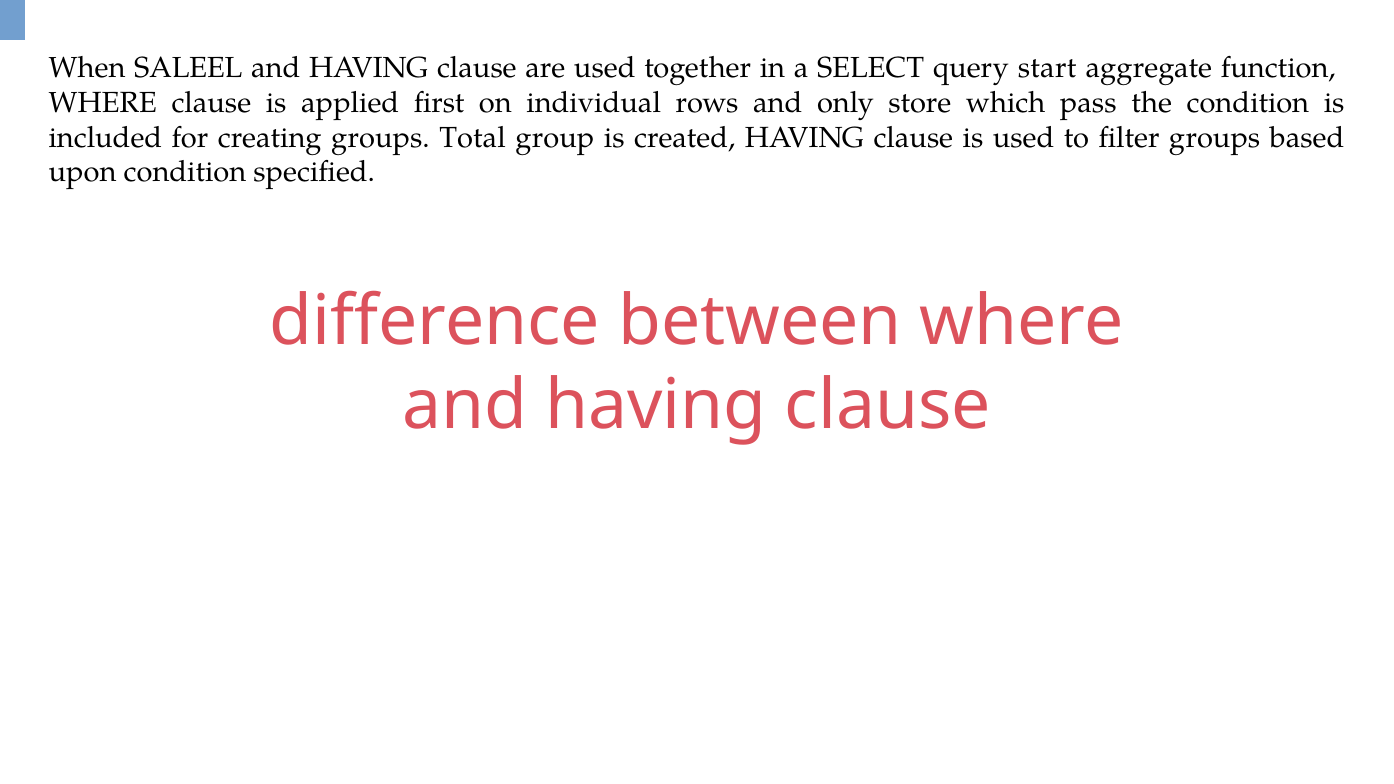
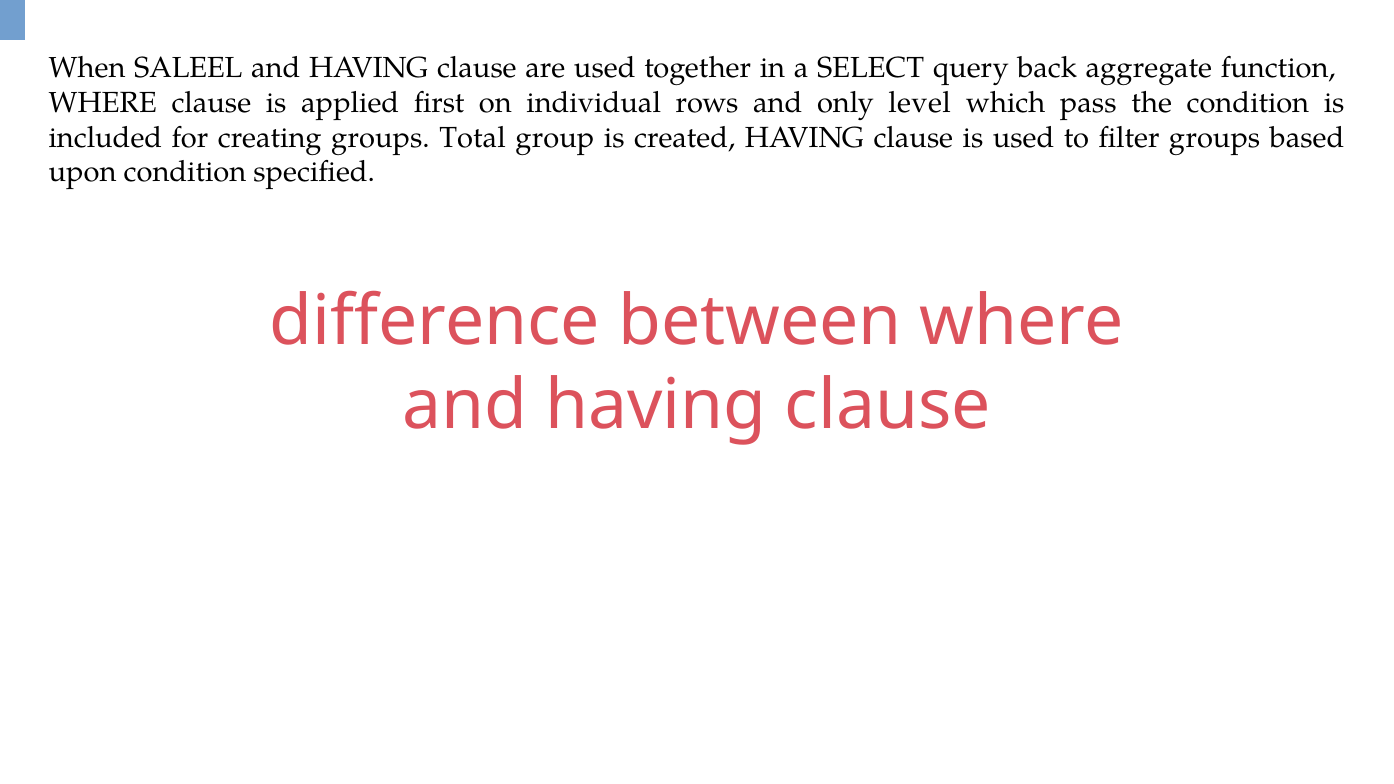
start: start -> back (1047, 68)
store: store -> level (920, 103)
